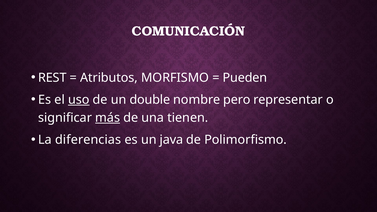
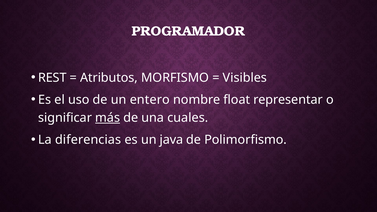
COMUNICACIÓN: COMUNICACIÓN -> PROGRAMADOR (188, 31)
Pueden: Pueden -> Visibles (245, 78)
uso underline: present -> none (79, 100)
double: double -> entero (150, 100)
pero: pero -> float (237, 100)
tienen: tienen -> cuales (188, 118)
